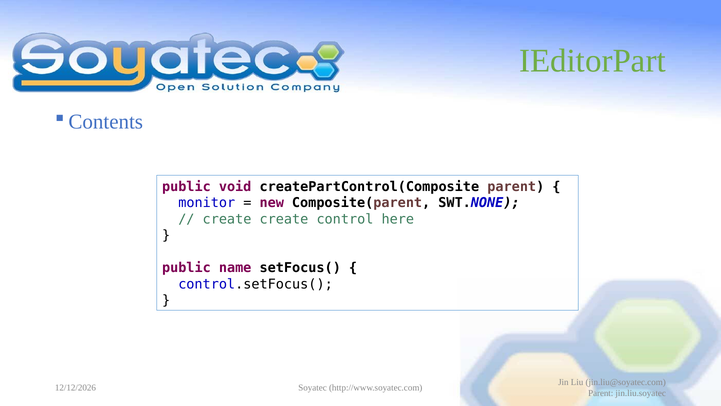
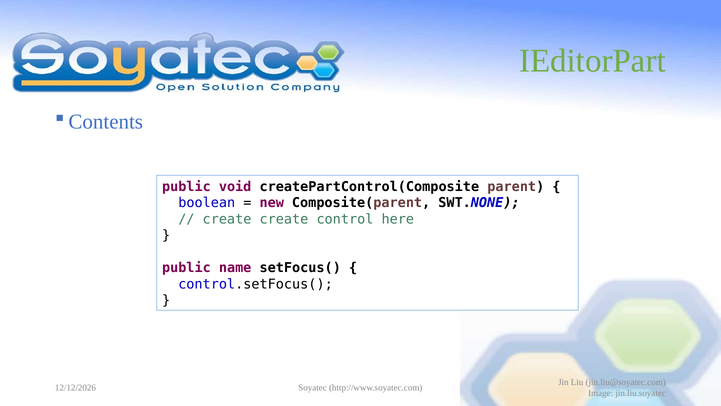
monitor: monitor -> boolean (207, 203)
Parent: Parent -> Image (601, 393)
